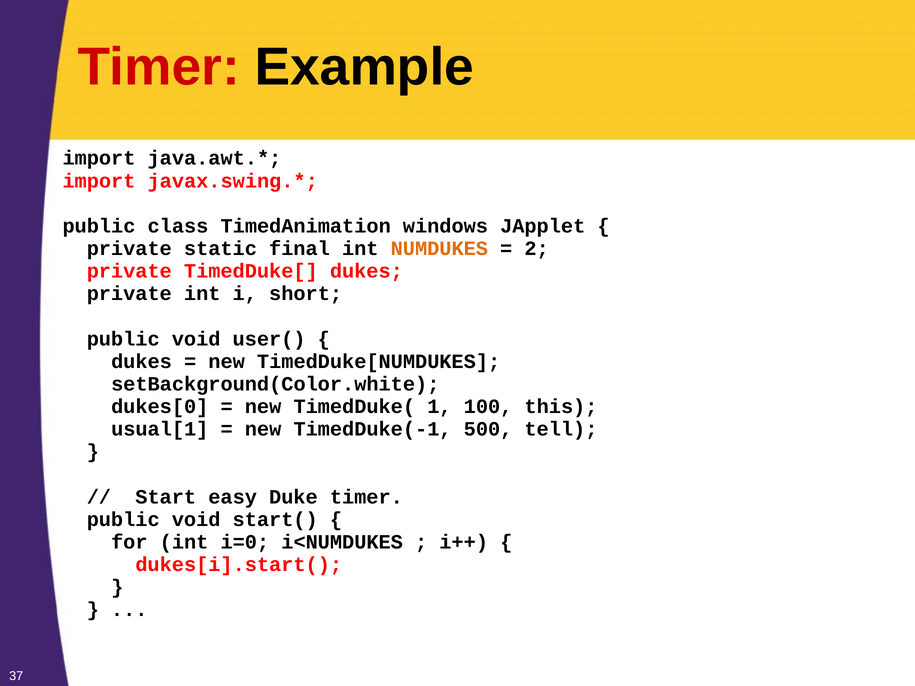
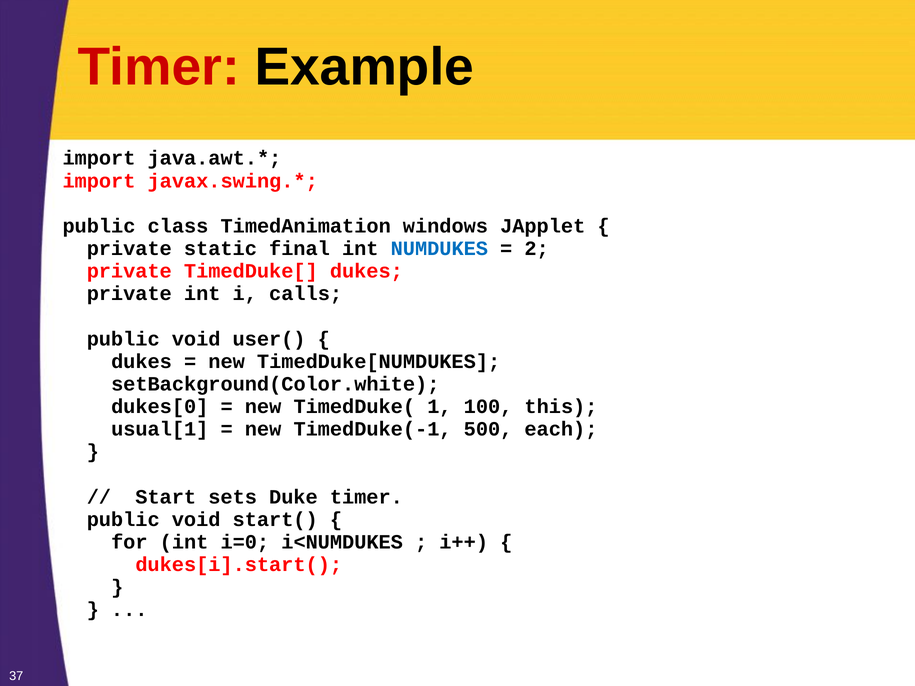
NUMDUKES colour: orange -> blue (439, 249)
short: short -> calls (306, 294)
tell: tell -> each (561, 429)
easy: easy -> sets (233, 497)
